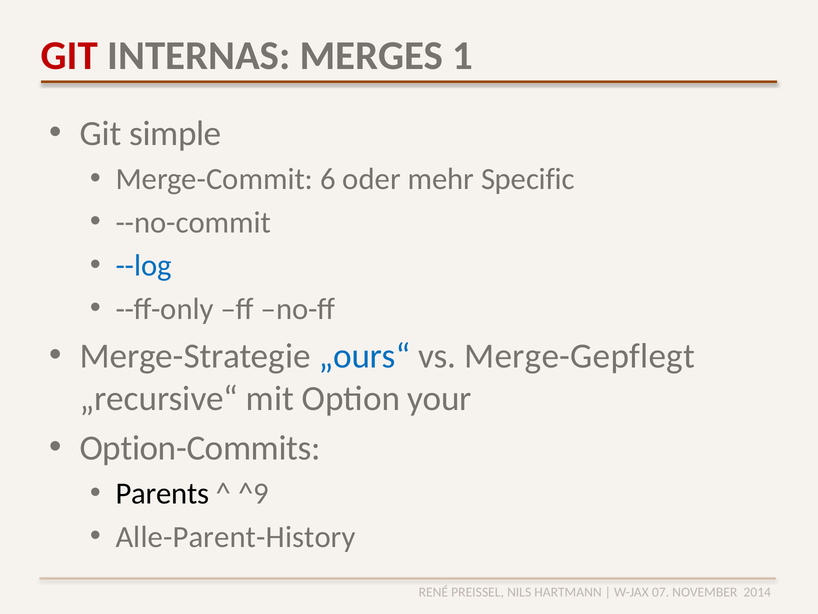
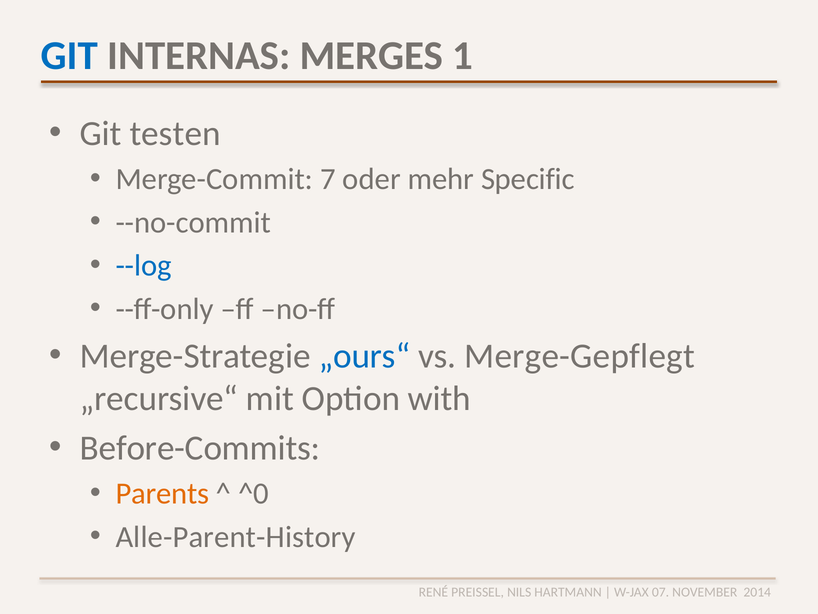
GIT colour: red -> blue (69, 56)
simple: simple -> testen (175, 133)
6: 6 -> 7 (328, 179)
your: your -> with (439, 398)
Option-Commits: Option-Commits -> Before-Commits (200, 448)
Parents colour: black -> orange (162, 493)
^9: ^9 -> ^0 (254, 493)
